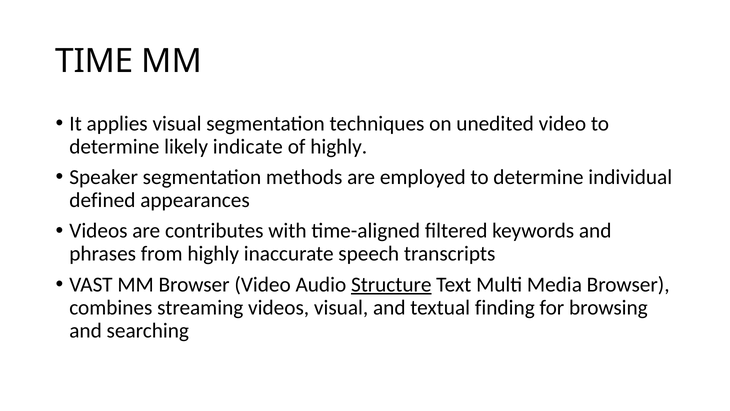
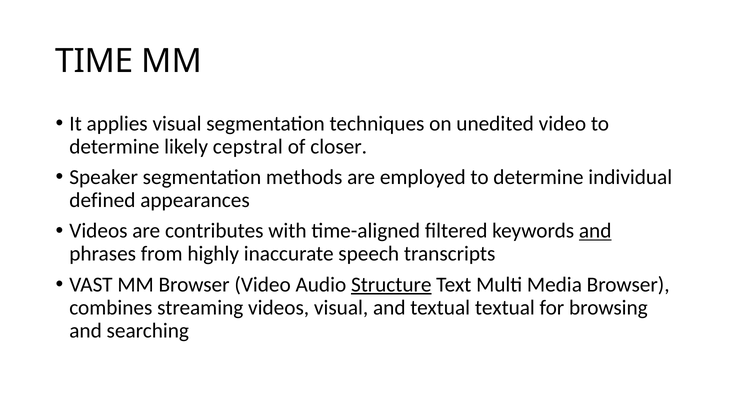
indicate: indicate -> cepstral (248, 146)
of highly: highly -> closer (339, 146)
and underline: none -> present (595, 231)
textual finding: finding -> textual (505, 307)
